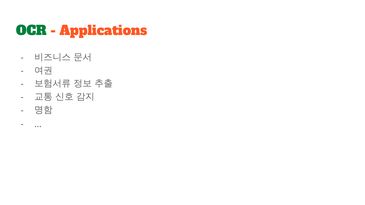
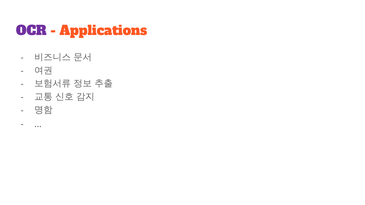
OCR colour: green -> purple (31, 31)
